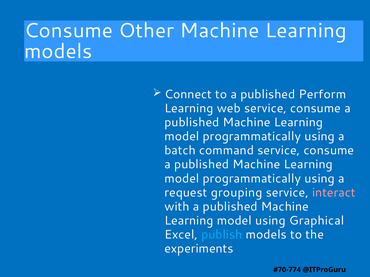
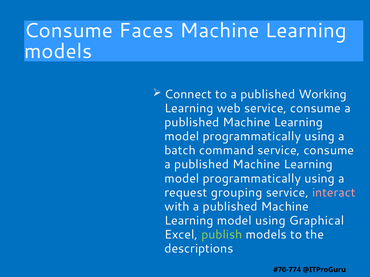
Other: Other -> Faces (146, 31)
Perform: Perform -> Working (323, 94)
publish colour: light blue -> light green (222, 235)
experiments: experiments -> descriptions (199, 249)
